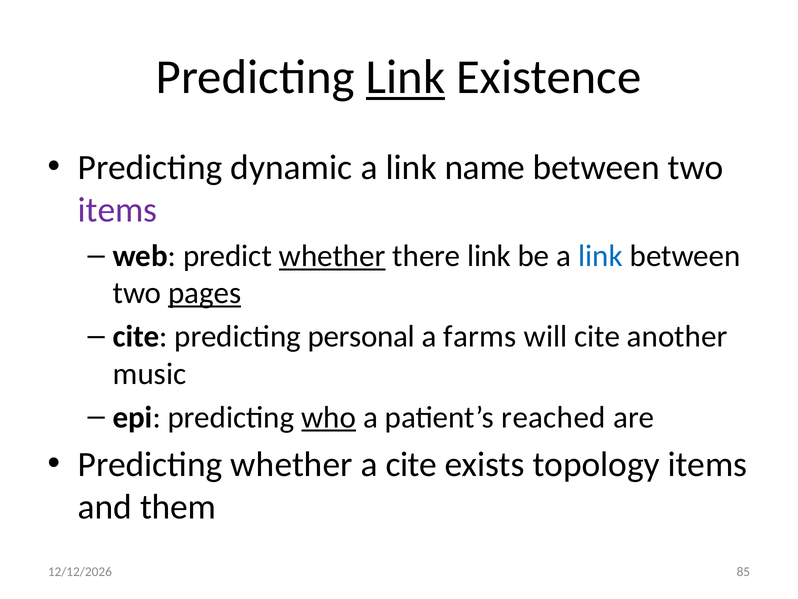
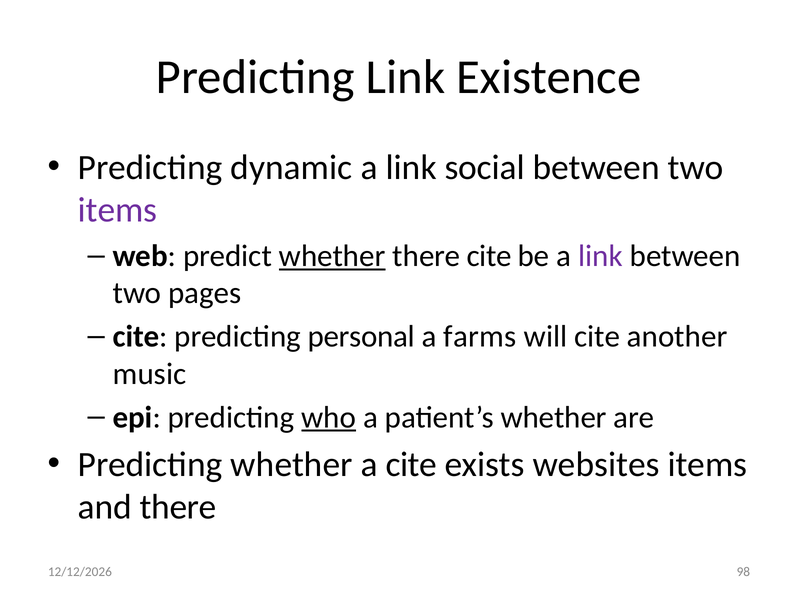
Link underline: present -> none (405, 77)
name: name -> social (485, 167)
there link: link -> cite (489, 256)
link colour: blue -> purple (600, 256)
pages underline: present -> none (205, 293)
patient’s reached: reached -> whether (554, 417)
topology: topology -> websites (596, 464)
and them: them -> there (178, 507)
85: 85 -> 98 (743, 571)
